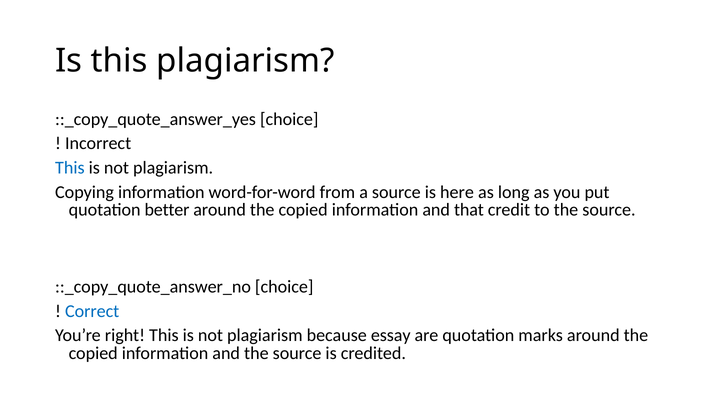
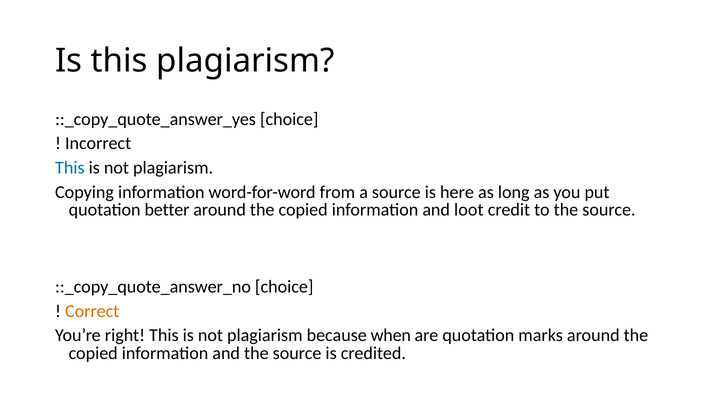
that: that -> loot (469, 210)
Correct colour: blue -> orange (92, 311)
essay: essay -> when (391, 335)
